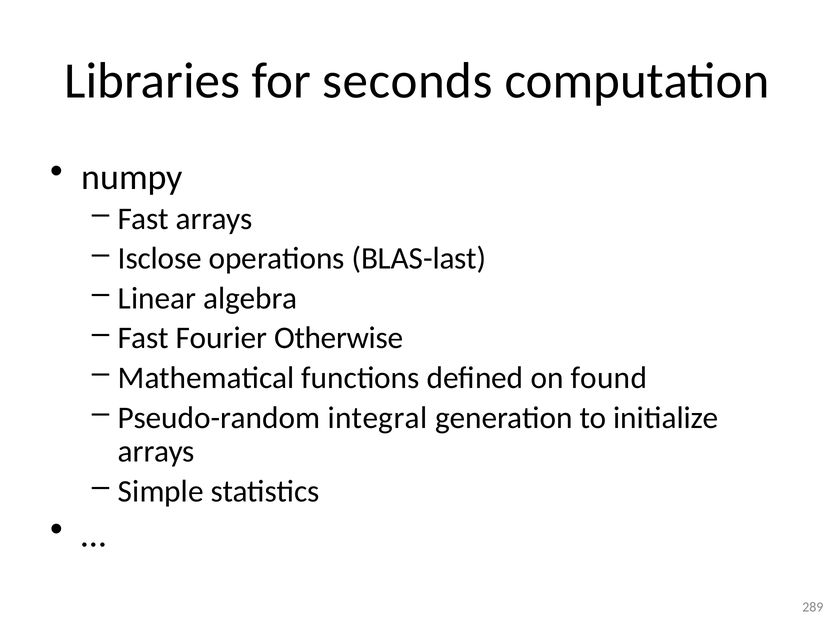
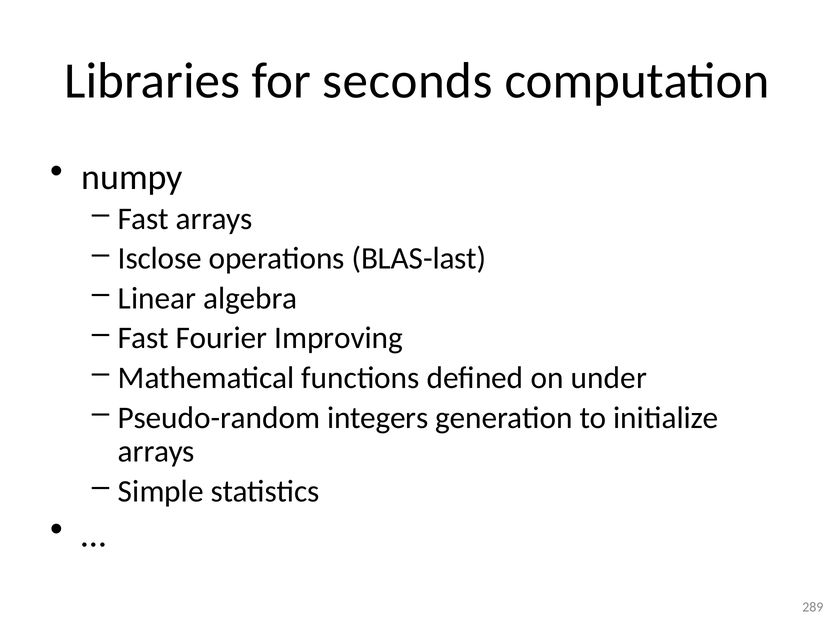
Otherwise: Otherwise -> Improving (339, 338)
found: found -> under (609, 377)
integral: integral -> integers (378, 417)
